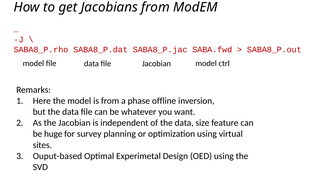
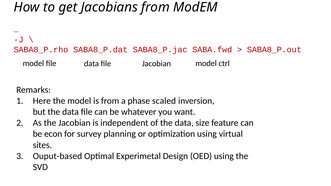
offline: offline -> scaled (164, 101)
huge: huge -> econ (53, 134)
